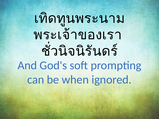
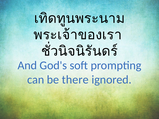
when: when -> there (75, 80)
